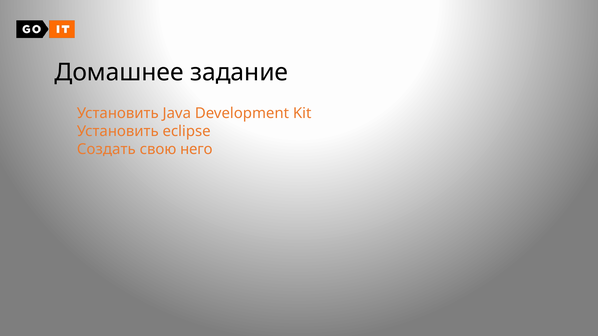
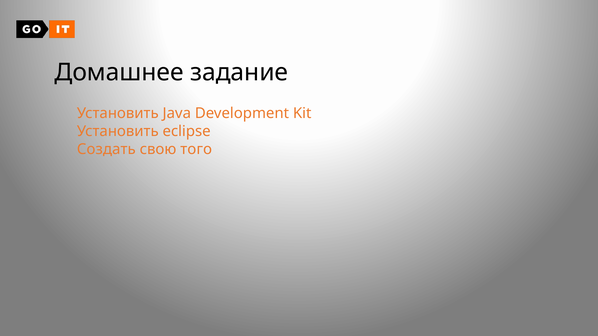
него: него -> того (196, 149)
